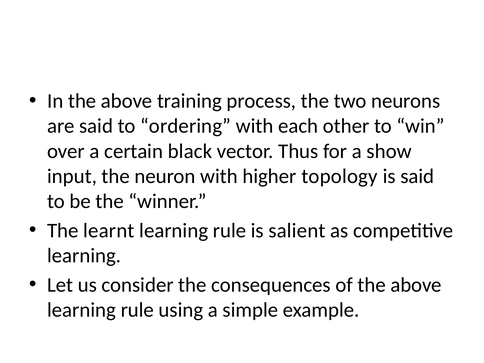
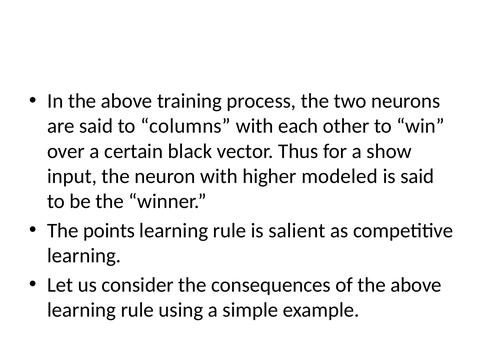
ordering: ordering -> columns (186, 126)
topology: topology -> modeled (340, 176)
learnt: learnt -> points (109, 230)
